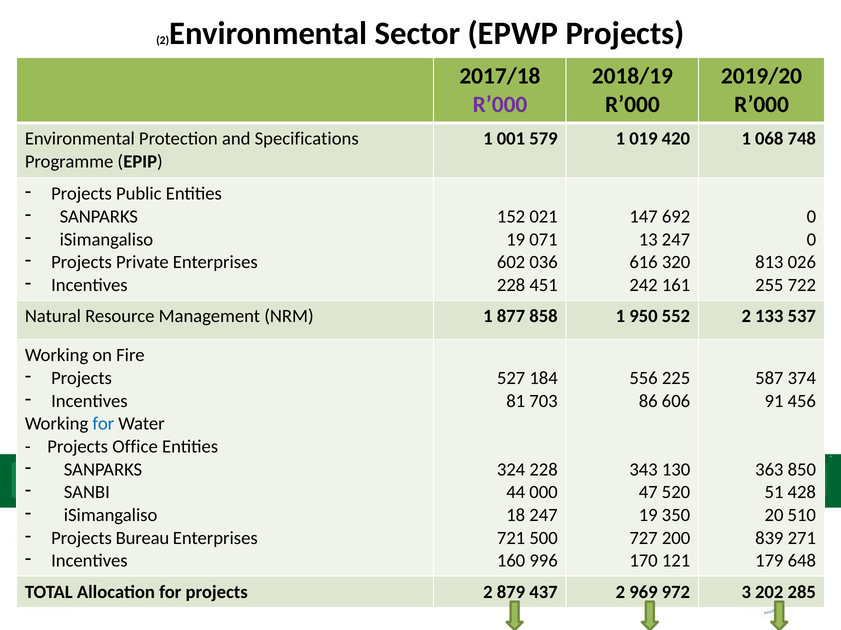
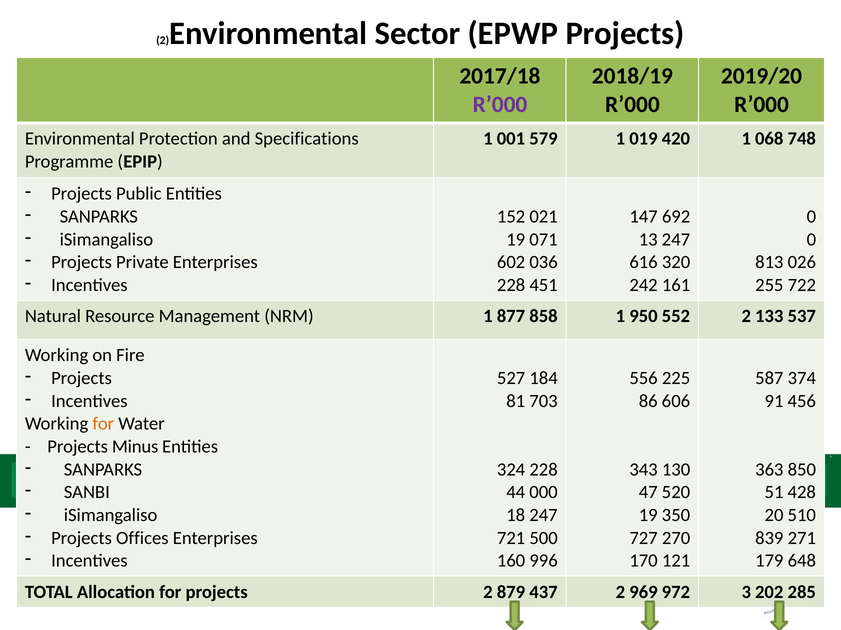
for colour: blue -> orange (103, 424)
Office: Office -> Minus (135, 447)
Bureau: Bureau -> Offices (142, 539)
200: 200 -> 270 (676, 539)
